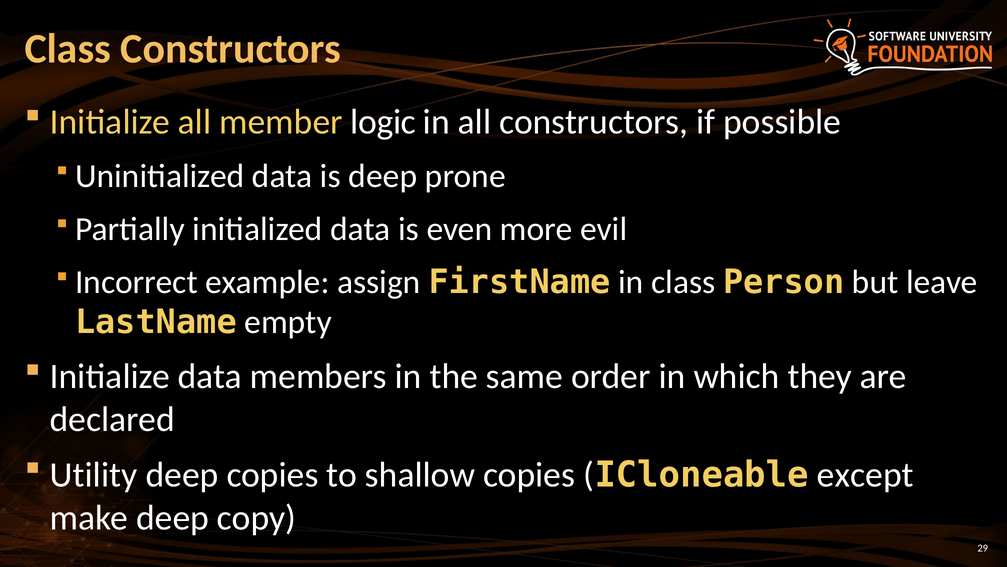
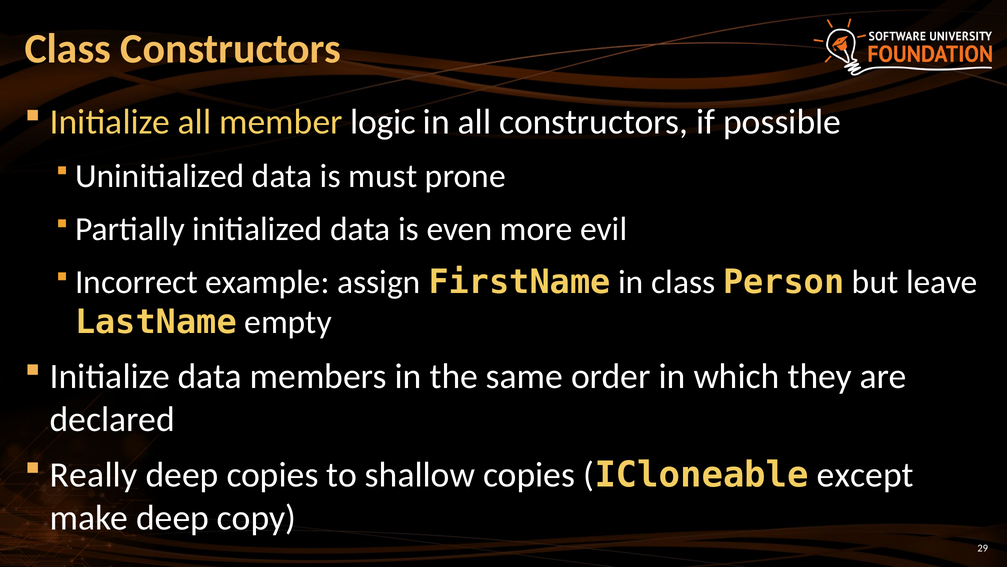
is deep: deep -> must (383, 176)
Utility: Utility -> Really (94, 475)
